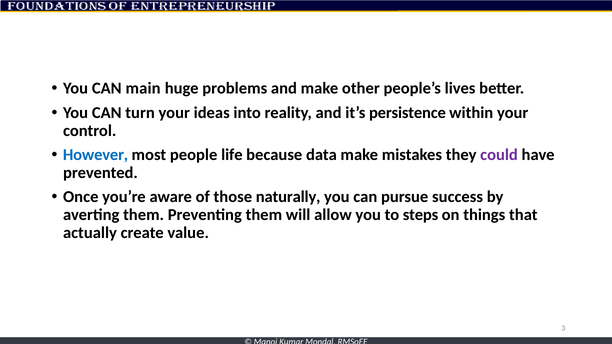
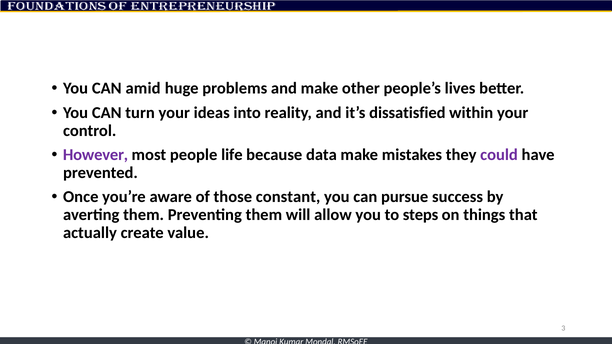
main: main -> amid (143, 89)
persistence: persistence -> dissatisfied (407, 113)
However colour: blue -> purple (96, 155)
naturally: naturally -> constant (288, 197)
